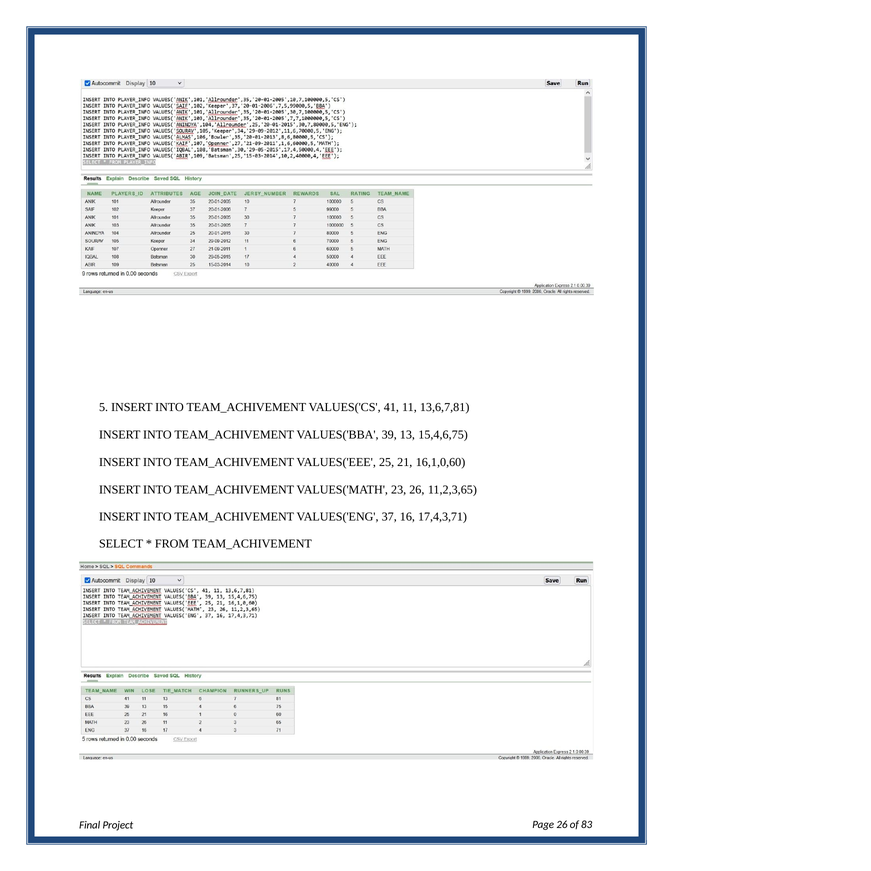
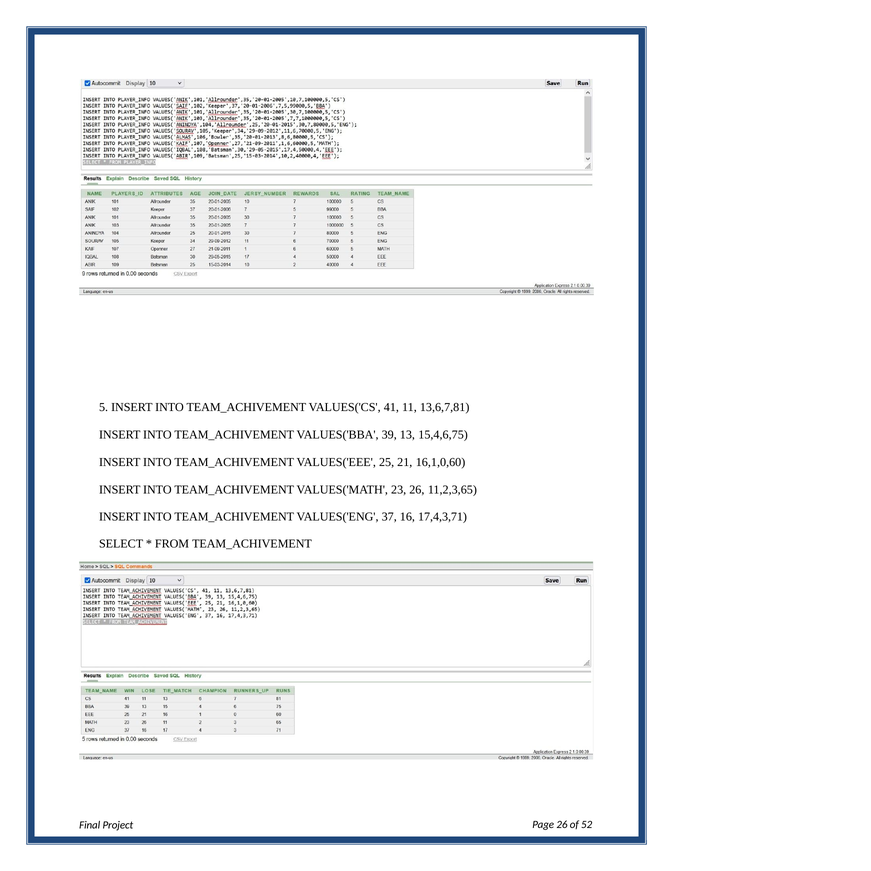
83: 83 -> 52 (587, 825)
